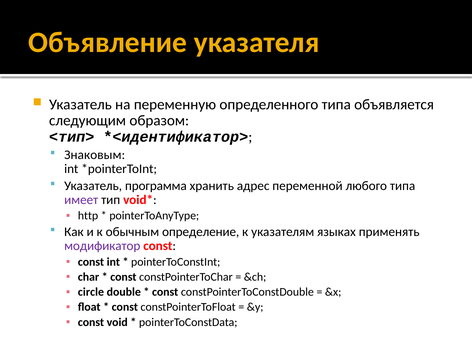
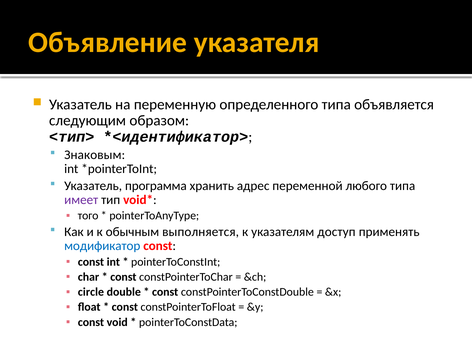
http: http -> того (88, 216)
определение: определение -> выполняется (201, 232)
языках: языках -> доступ (336, 232)
модификатор colour: purple -> blue (102, 246)
